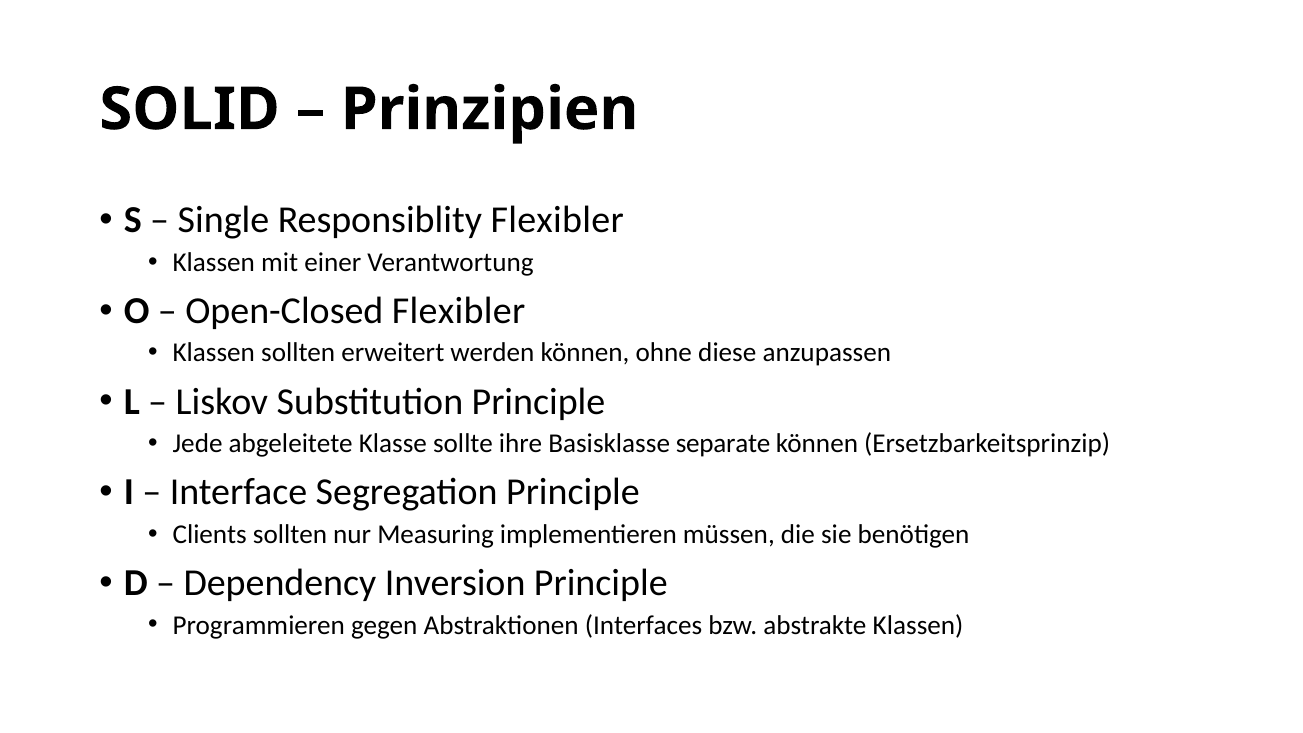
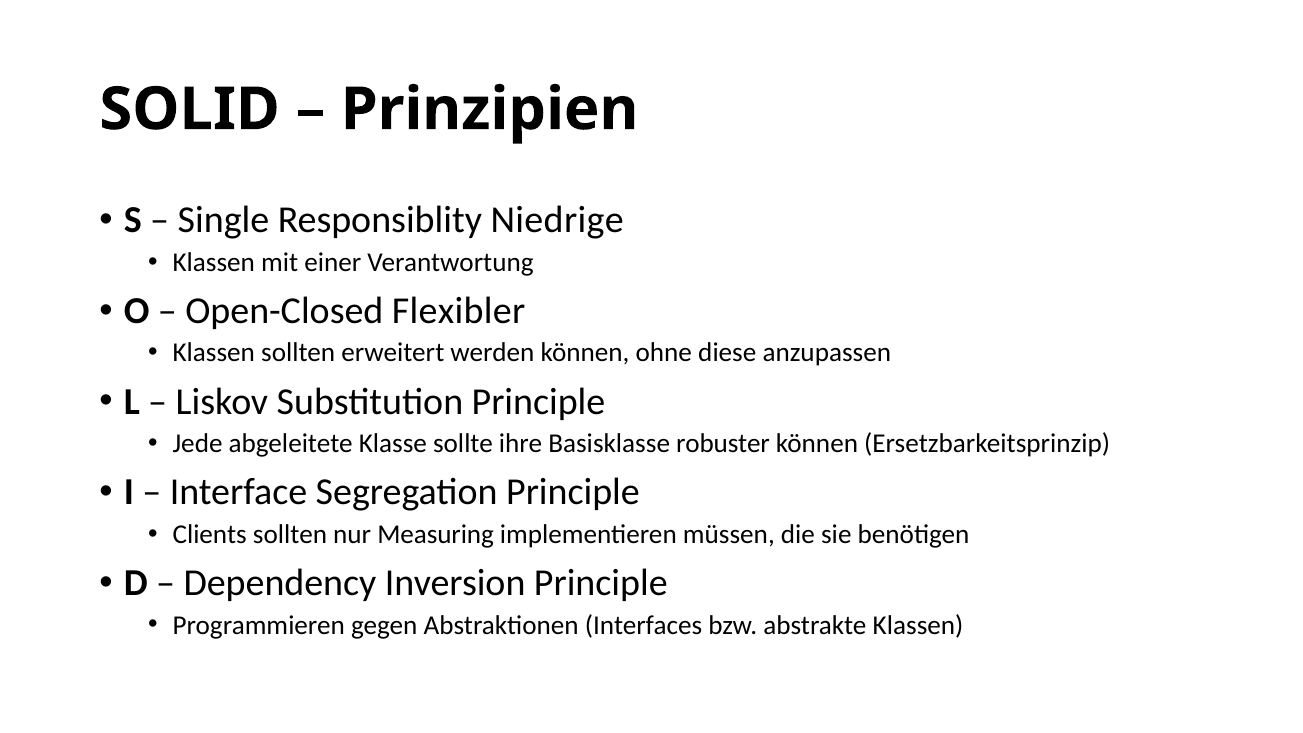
Responsiblity Flexibler: Flexibler -> Niedrige (557, 220)
separate: separate -> robuster (723, 444)
